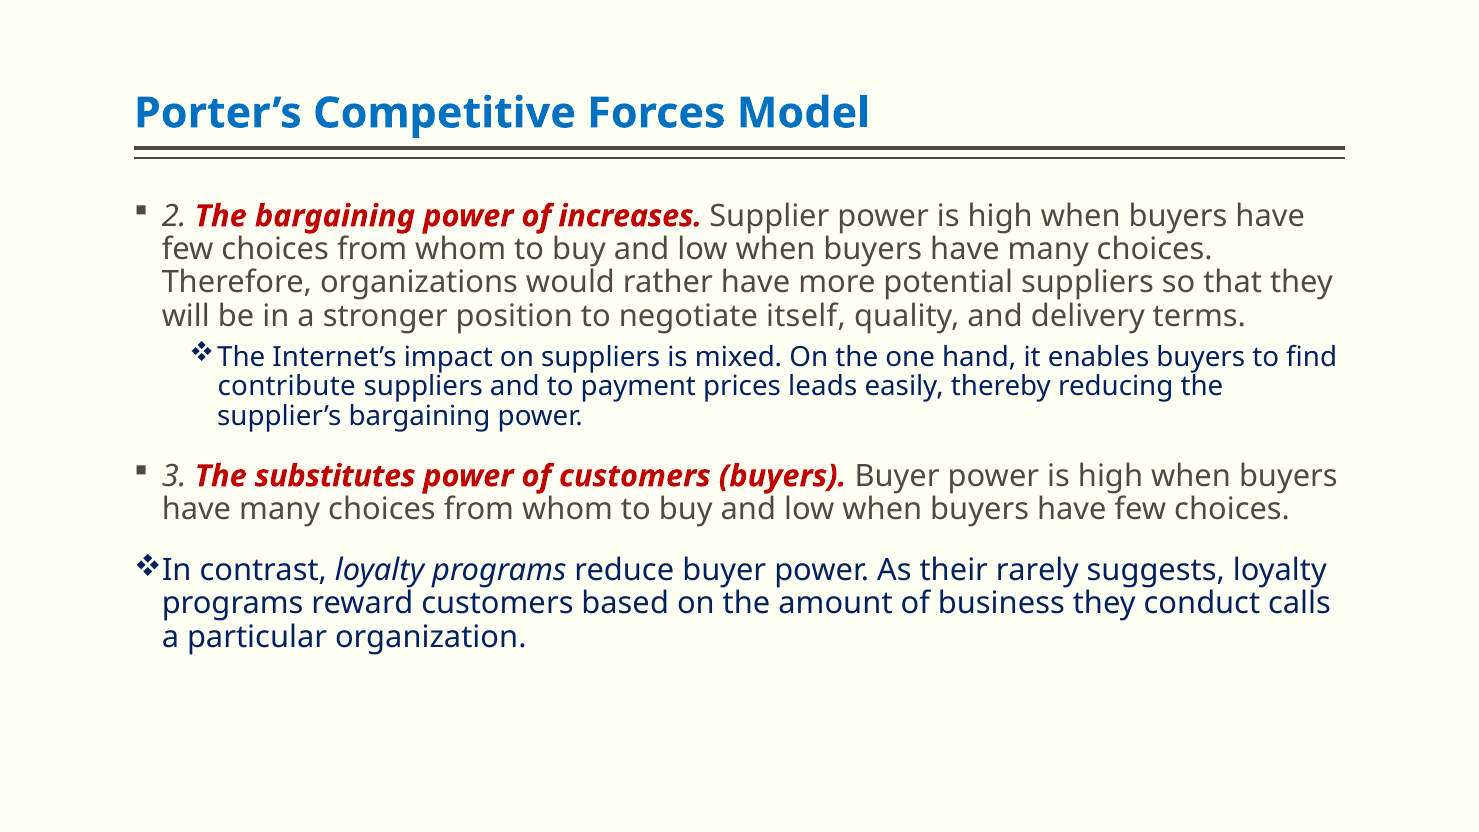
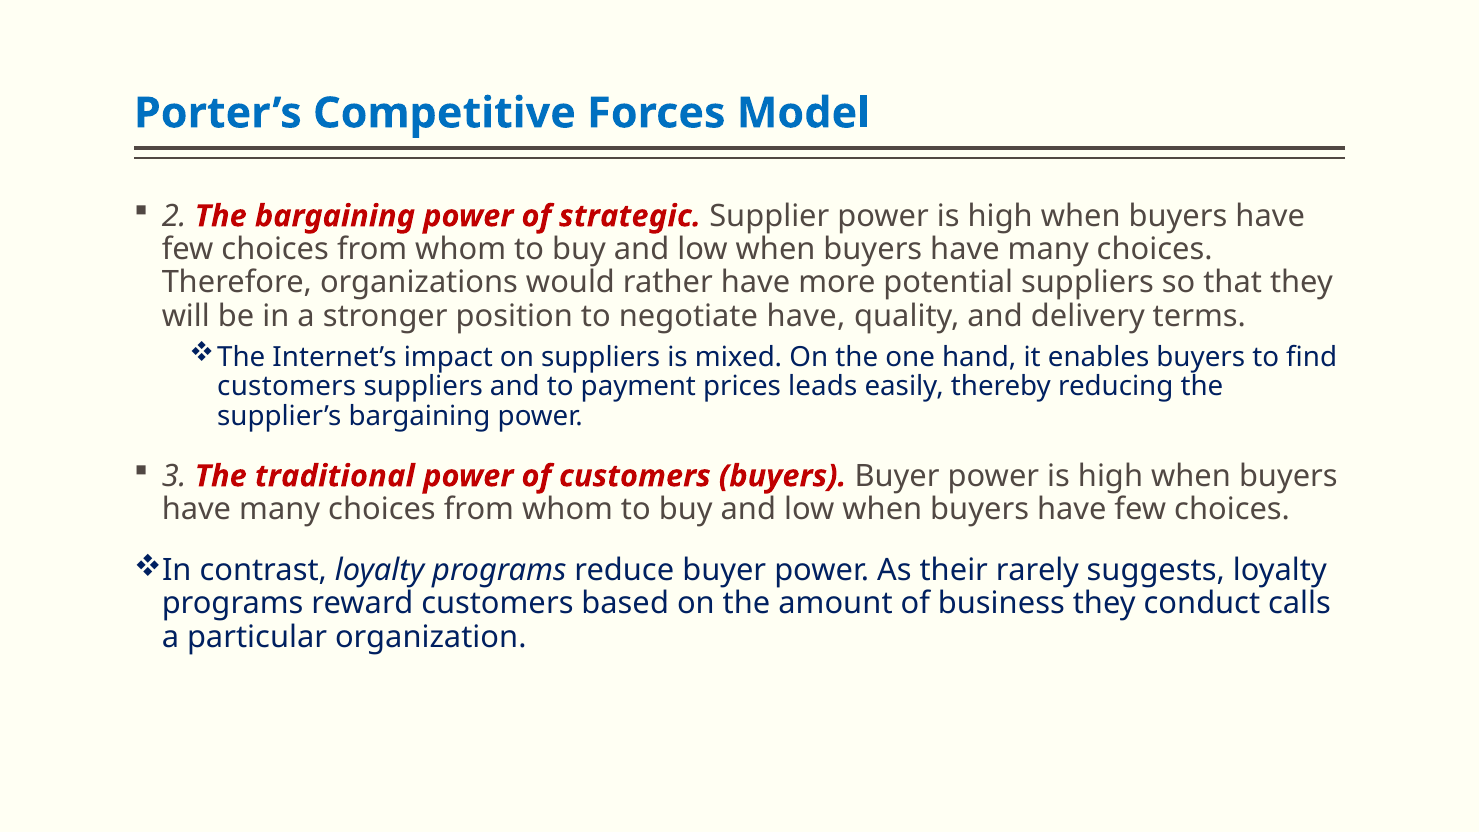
increases: increases -> strategic (630, 216)
negotiate itself: itself -> have (806, 316)
contribute: contribute -> customers (287, 387)
substitutes: substitutes -> traditional (335, 476)
